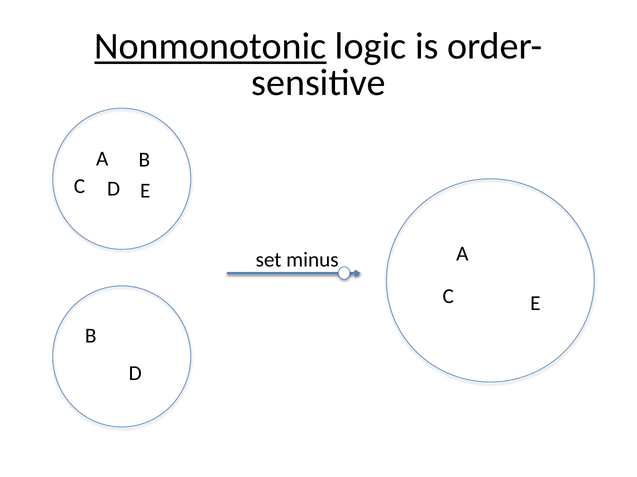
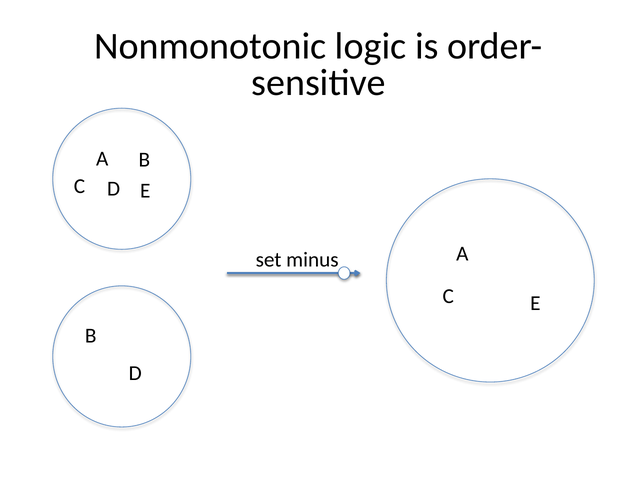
Nonmonotonic underline: present -> none (210, 46)
